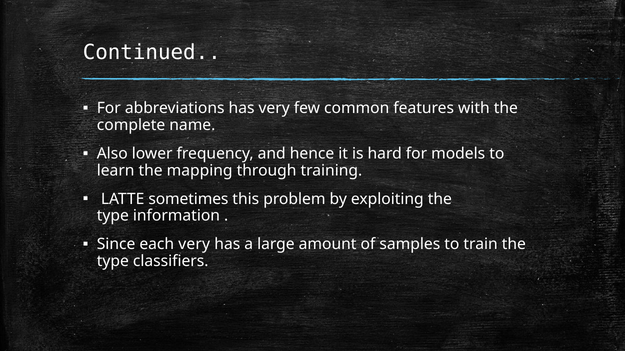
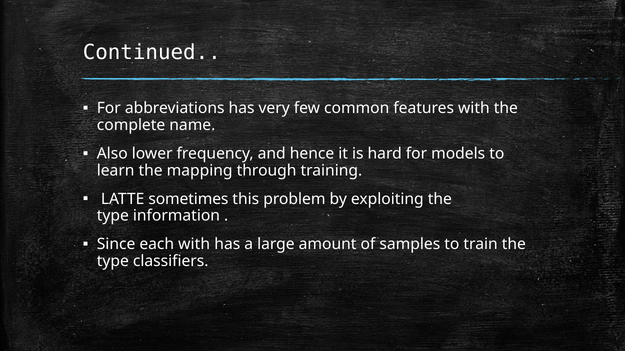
each very: very -> with (194, 245)
